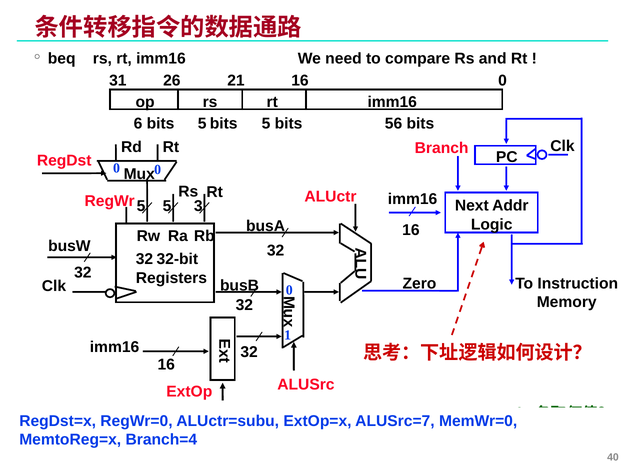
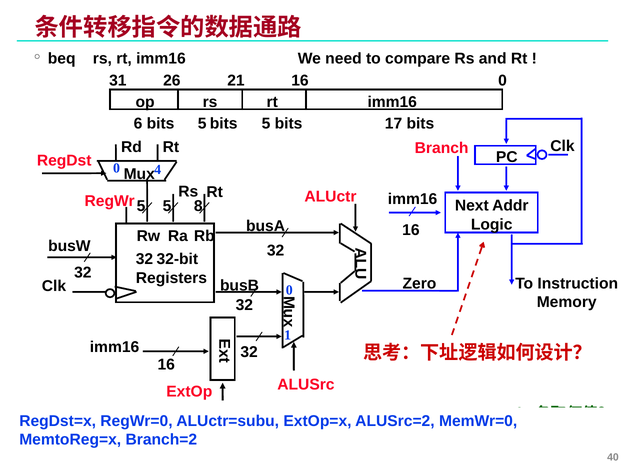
56: 56 -> 17 (394, 124)
0: 0 -> 4 (158, 169)
3: 3 -> 8 (198, 206)
ALUSrc=7: ALUSrc=7 -> ALUSrc=2 (395, 421)
Branch=4: Branch=4 -> Branch=2 (161, 440)
